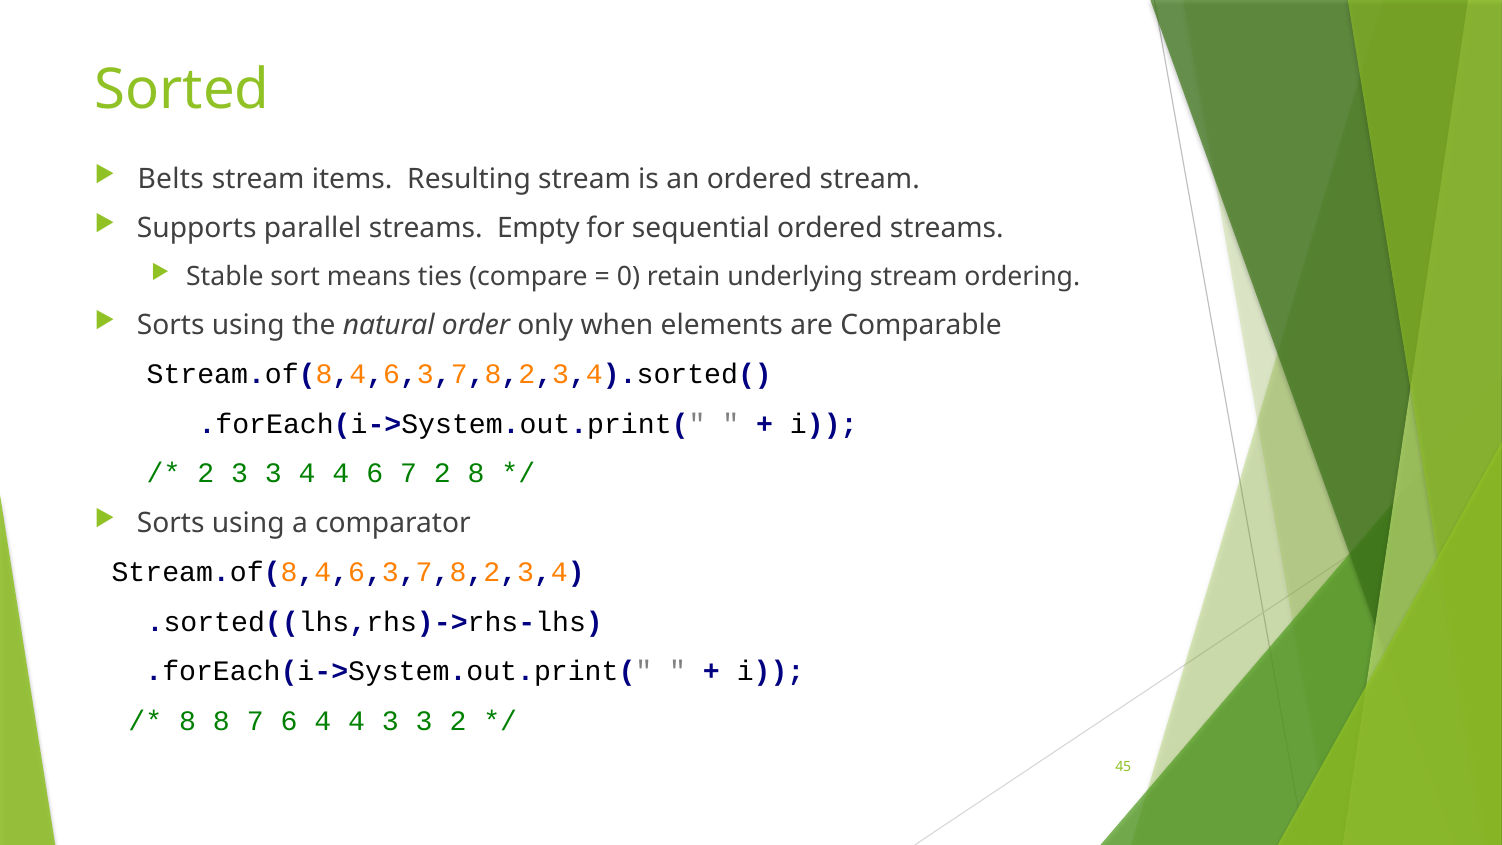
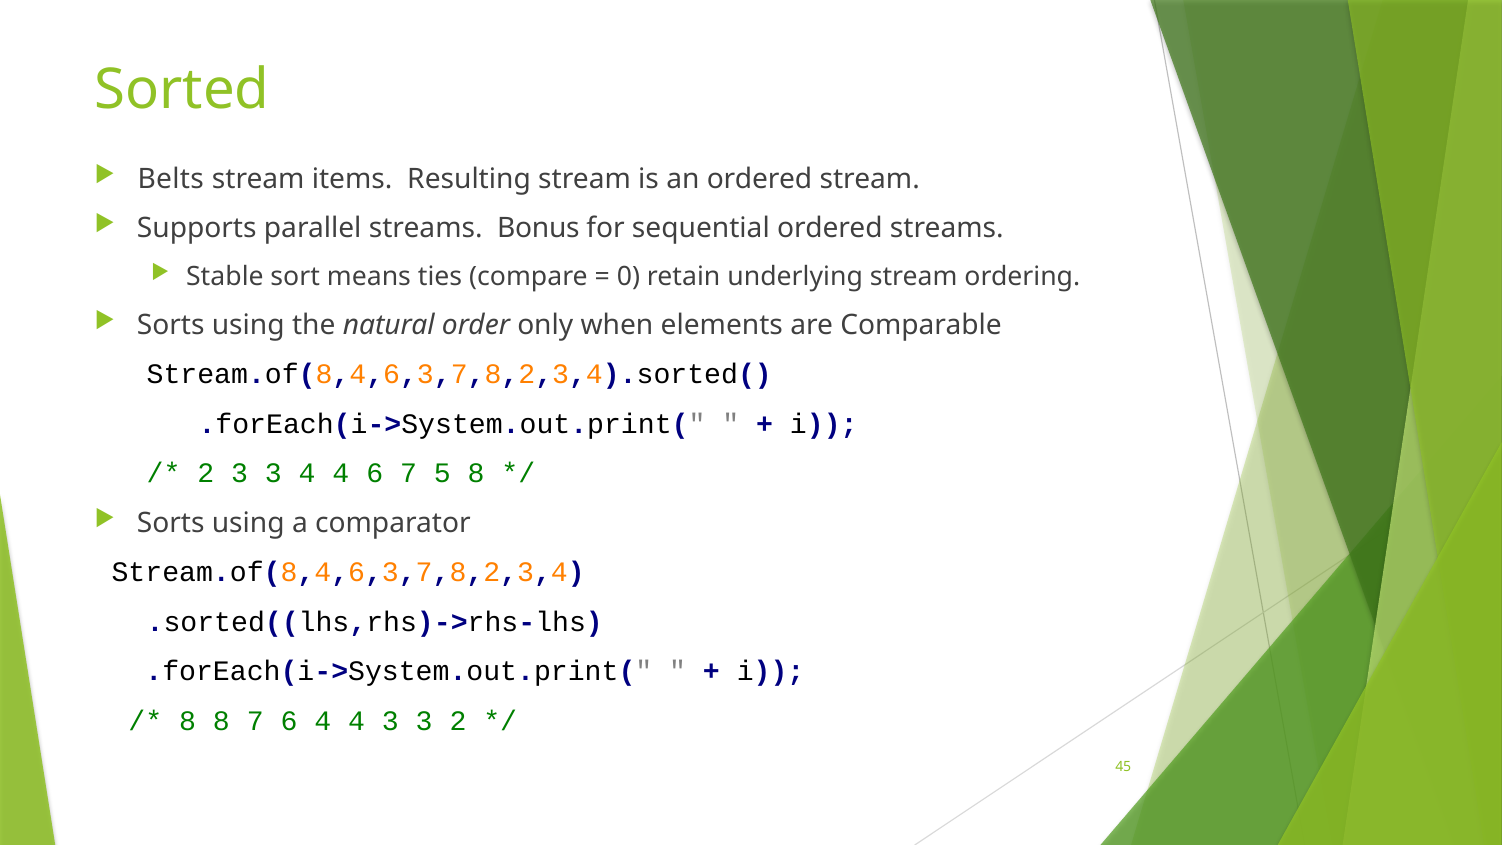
Empty: Empty -> Bonus (538, 228)
7 2: 2 -> 5 (442, 474)
